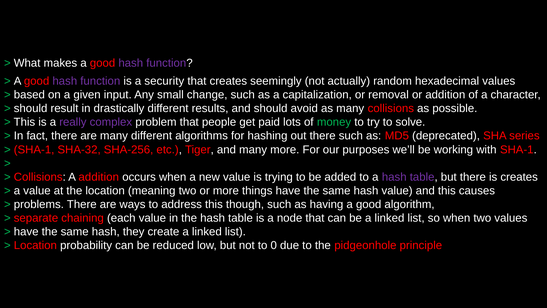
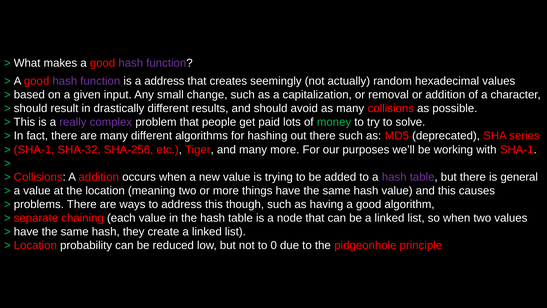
a security: security -> address (164, 81)
is creates: creates -> general (519, 177)
